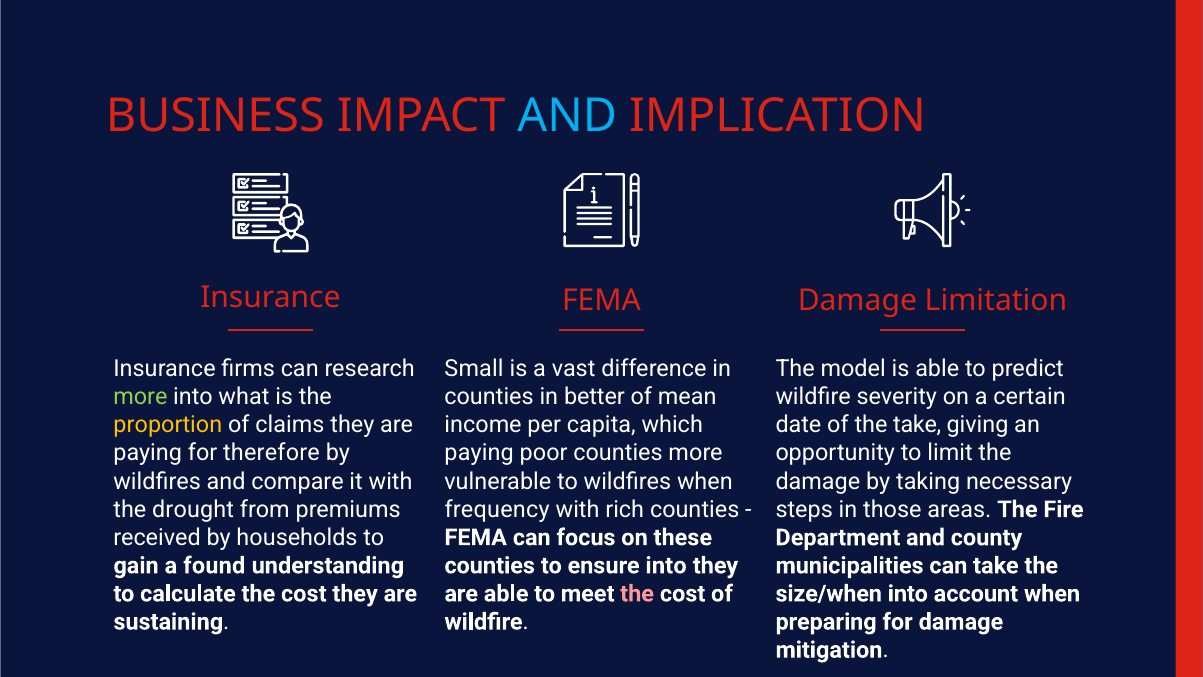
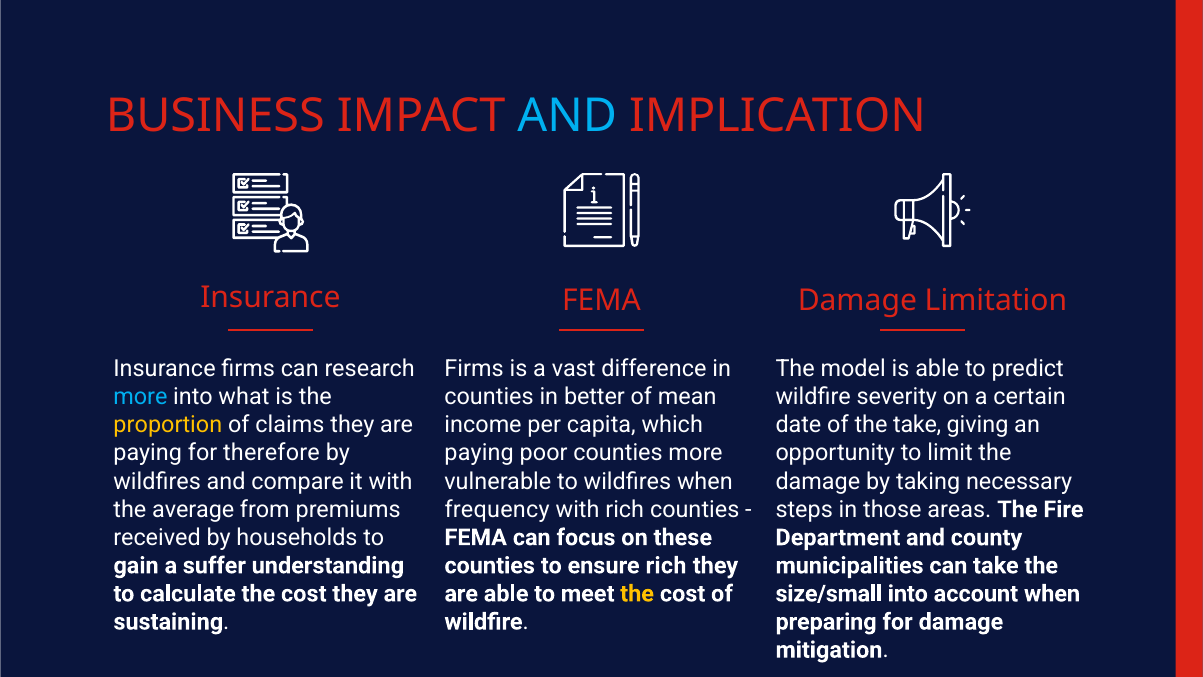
Small: Small -> Firms (474, 369)
more colour: light green -> light blue (140, 397)
drought: drought -> average (193, 509)
found: found -> suffer (214, 565)
ensure into: into -> rich (666, 565)
the colour: pink -> yellow (637, 593)
size/when: size/when -> size/small (829, 593)
